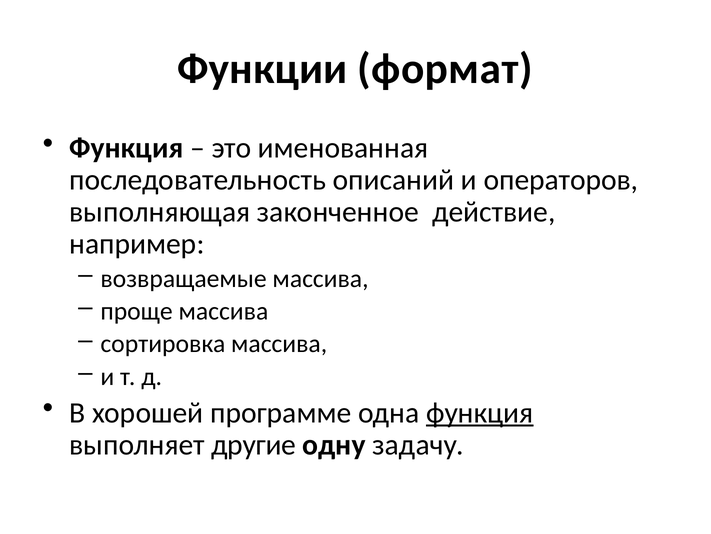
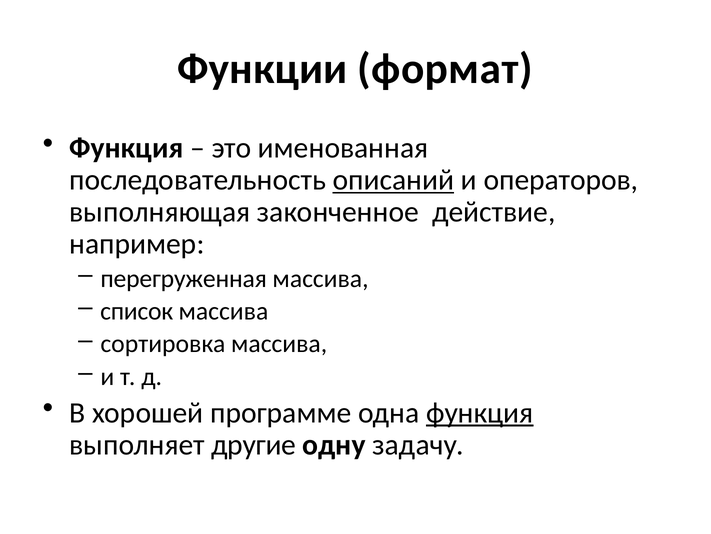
описаний underline: none -> present (393, 180)
возвращаемые: возвращаемые -> перегруженная (184, 278)
проще: проще -> список (137, 311)
